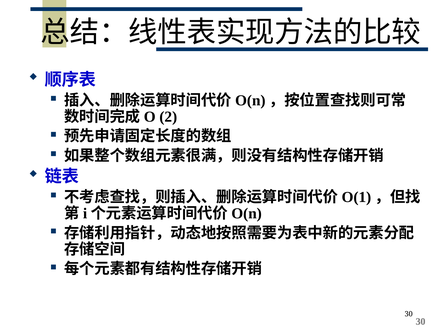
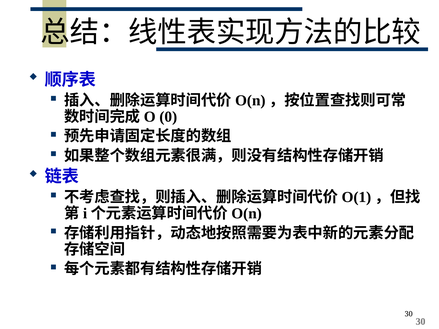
2: 2 -> 0 (168, 117)
